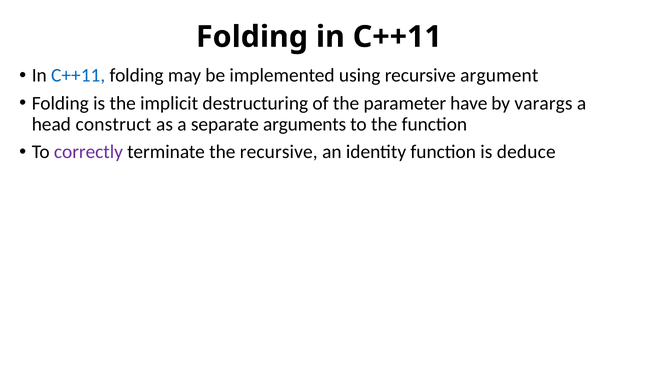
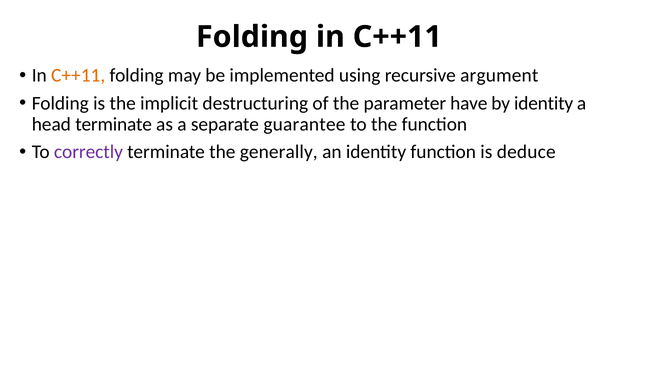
C++11 colour: blue -> orange (78, 76)
by varargs: varargs -> identity (544, 103)
head construct: construct -> terminate (114, 124)
arguments: arguments -> guarantee (304, 124)
the recursive: recursive -> generally (279, 152)
